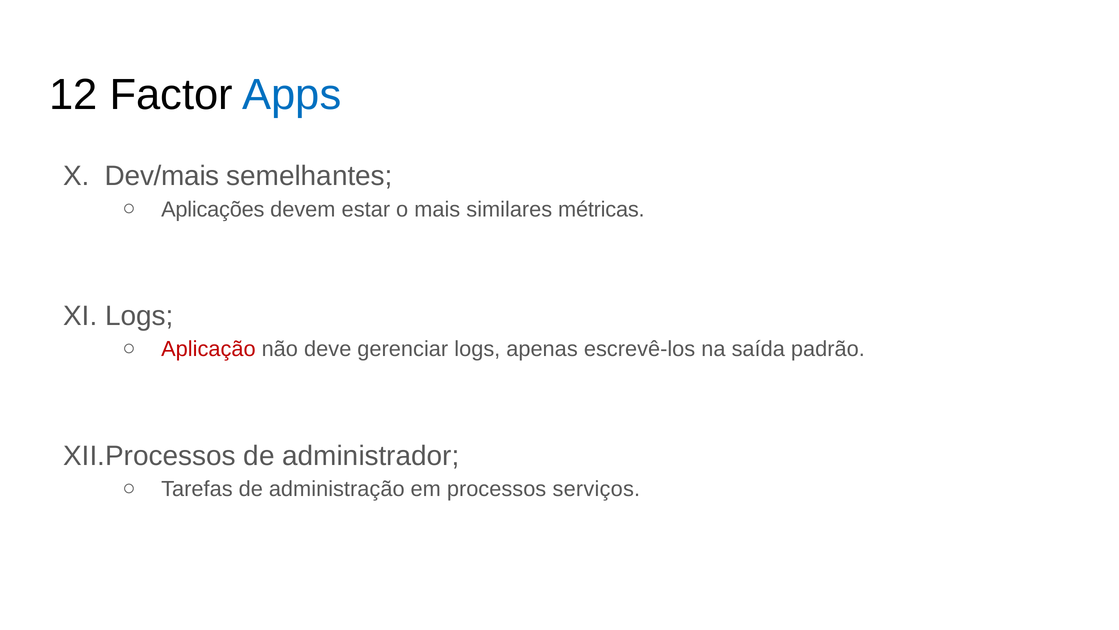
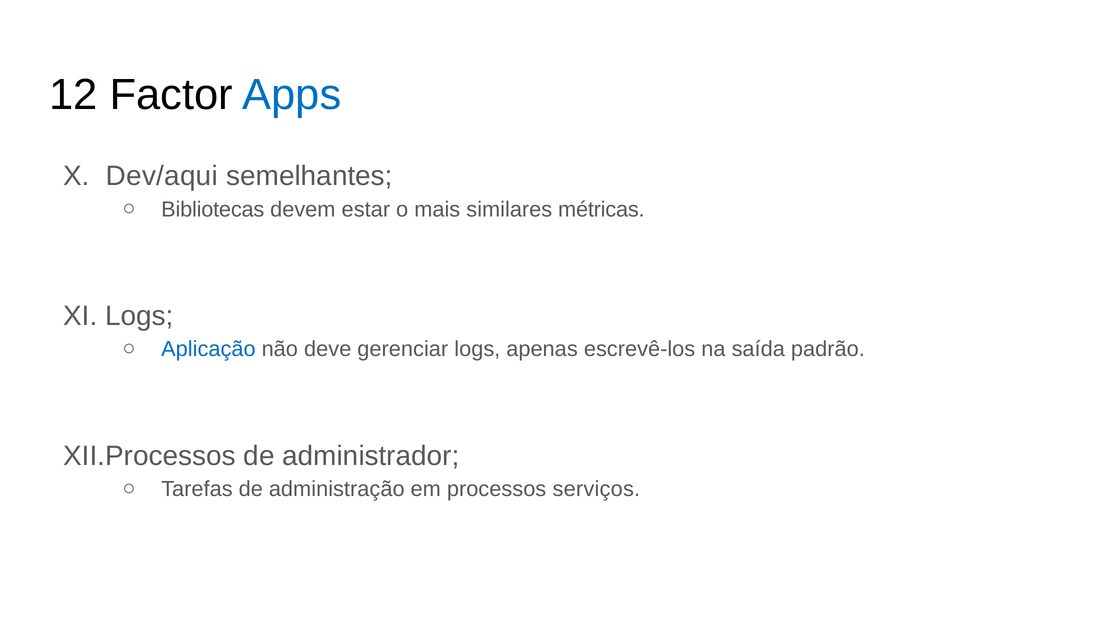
Dev/mais: Dev/mais -> Dev/aqui (162, 176)
Aplicações: Aplicações -> Bibliotecas (213, 209)
Aplicação colour: red -> blue (208, 349)
